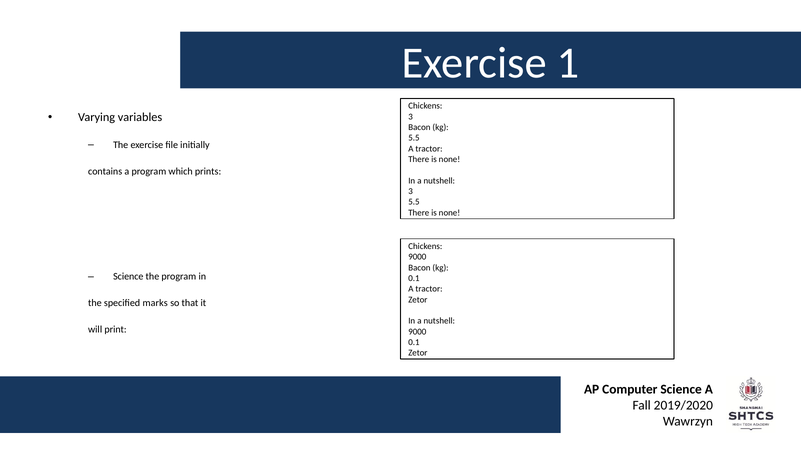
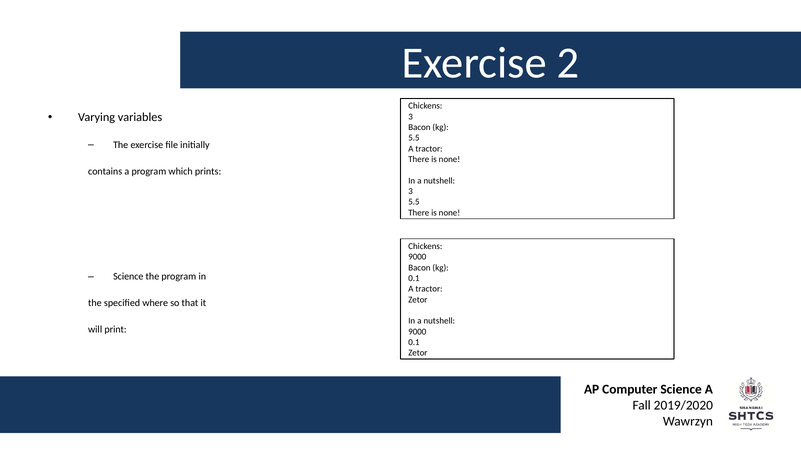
1: 1 -> 2 (568, 63)
marks: marks -> where (155, 303)
